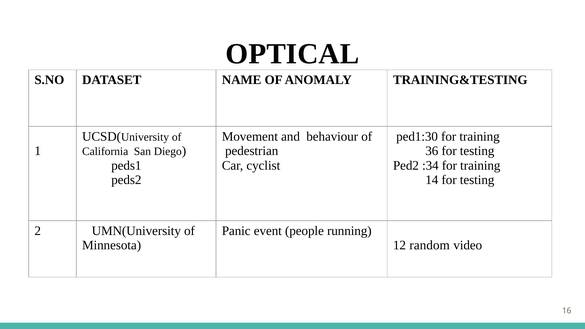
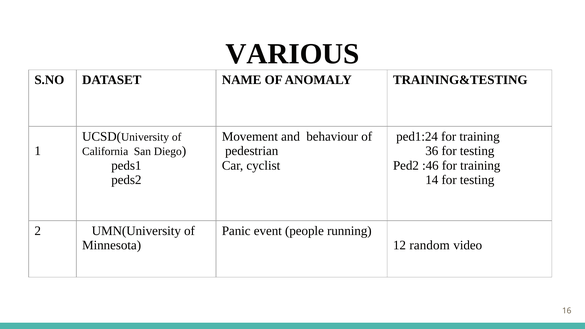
OPTICAL: OPTICAL -> VARIOUS (293, 54)
ped1:30: ped1:30 -> ped1:24 (417, 137)
:34: :34 -> :46 (430, 165)
